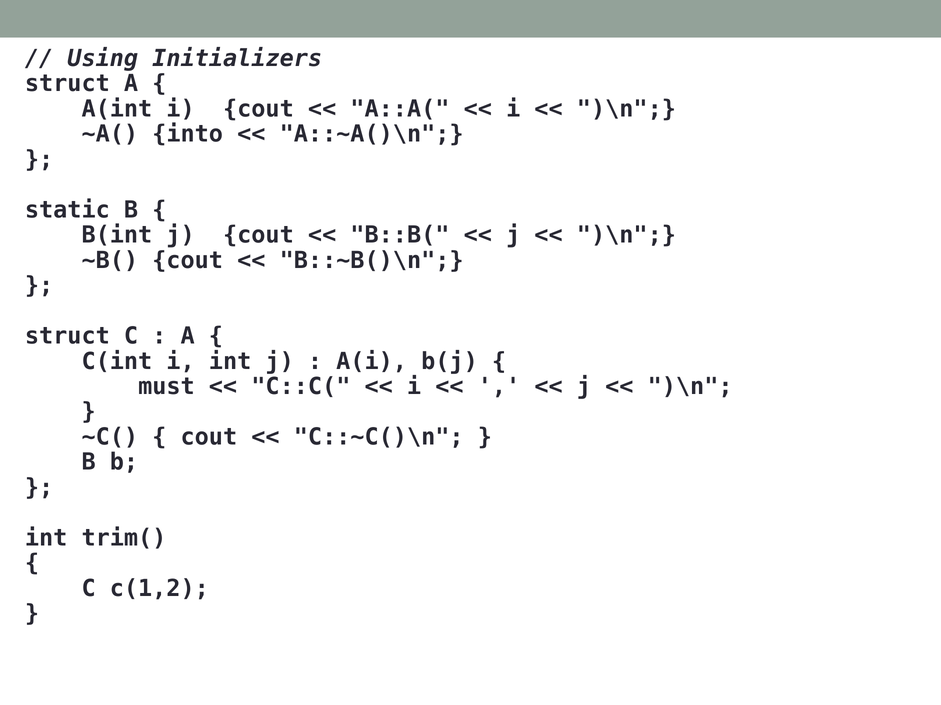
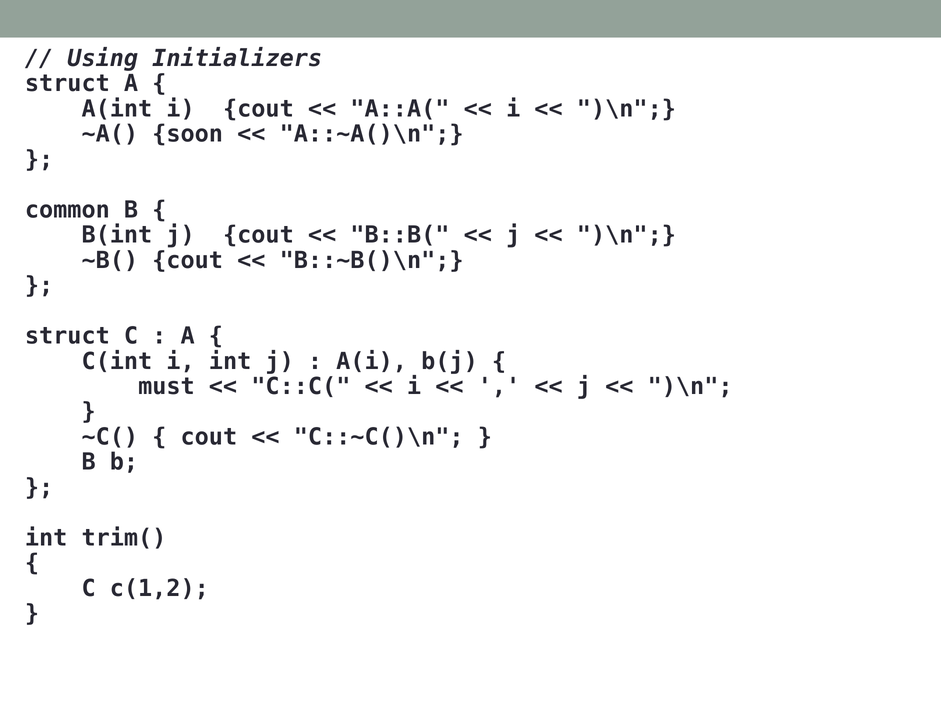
into: into -> soon (188, 134)
static: static -> common (67, 210)
